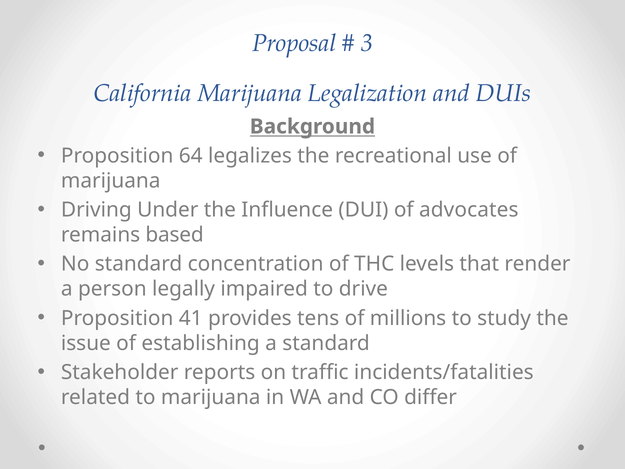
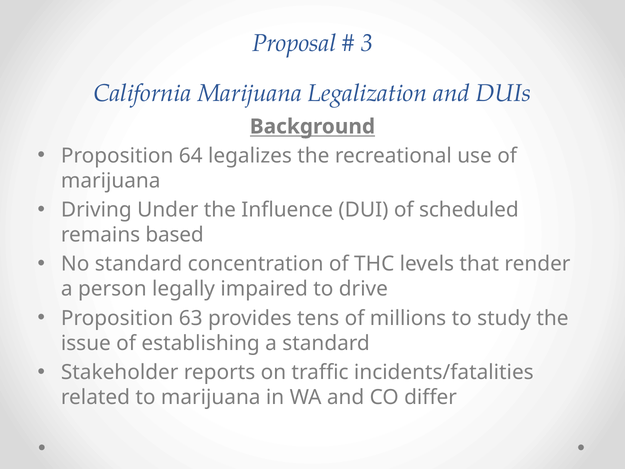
advocates: advocates -> scheduled (469, 210)
41: 41 -> 63 (191, 318)
